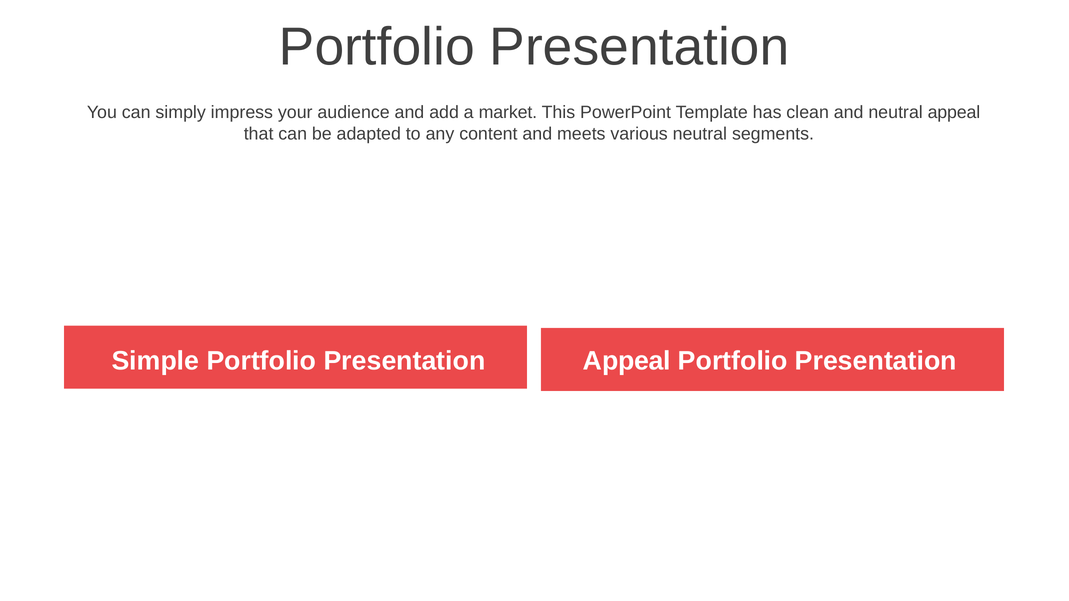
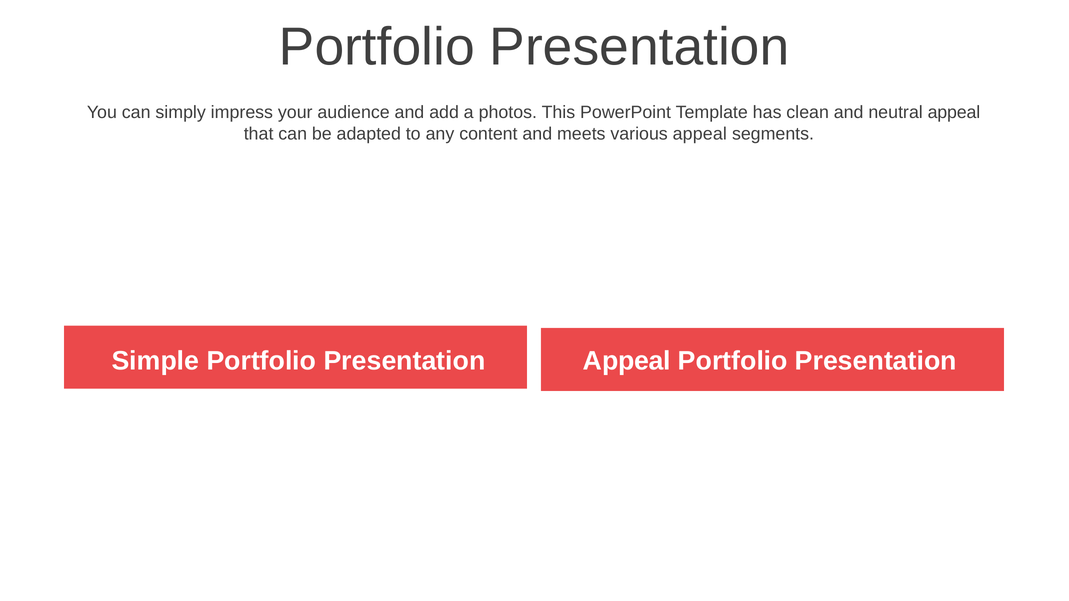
market: market -> photos (508, 113)
various neutral: neutral -> appeal (700, 134)
